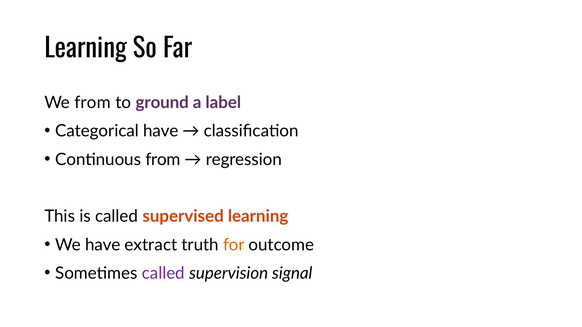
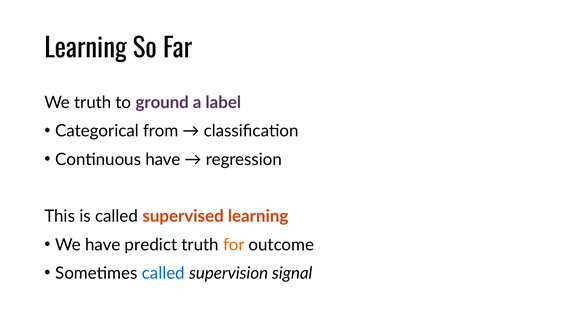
We from: from -> truth (93, 103)
Categorical have: have -> from (161, 131)
Continuous from: from -> have (163, 160)
extract: extract -> predict (151, 245)
called colour: purple -> blue (163, 274)
